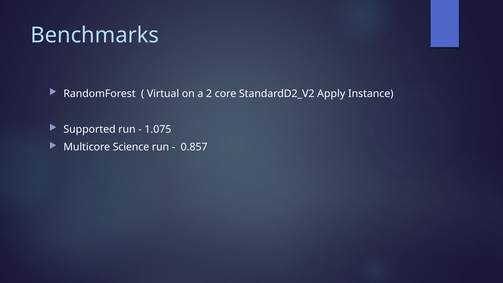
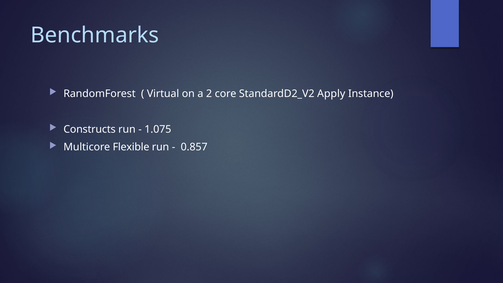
Supported: Supported -> Constructs (90, 129)
Science: Science -> Flexible (131, 147)
